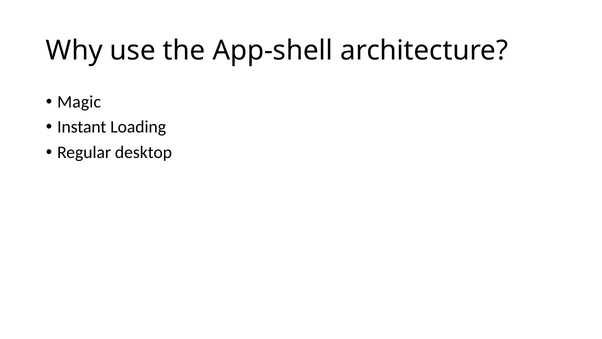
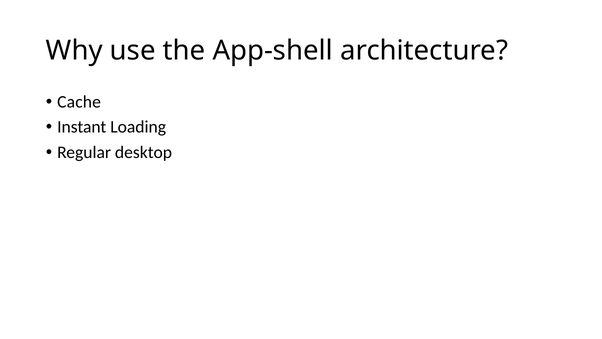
Magic: Magic -> Cache (79, 102)
